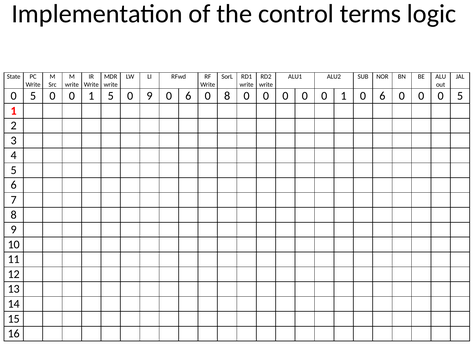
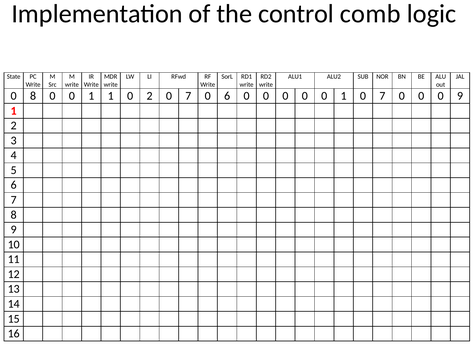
terms: terms -> comb (370, 14)
5: 5 -> 8 (33, 96)
1 5: 5 -> 1 (111, 96)
0 9: 9 -> 2 (150, 96)
6: 6 -> 7 (188, 96)
0 8: 8 -> 6 (227, 96)
1 0 6: 6 -> 7 (382, 96)
0 0 5: 5 -> 9 (460, 96)
